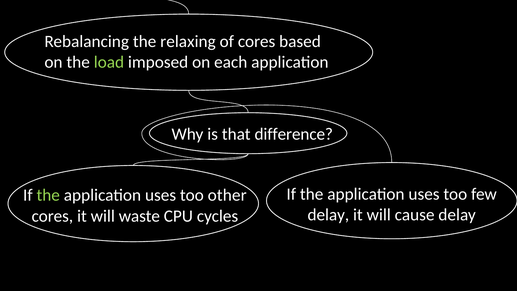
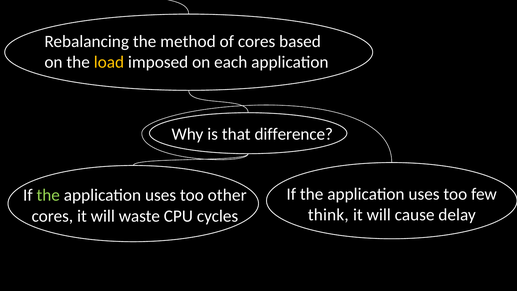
relaxing: relaxing -> method (188, 41)
load colour: light green -> yellow (109, 62)
delay: delay -> think (328, 215)
